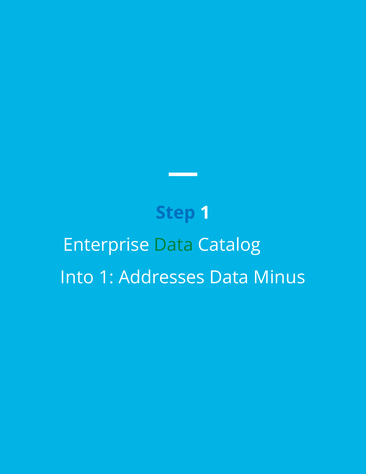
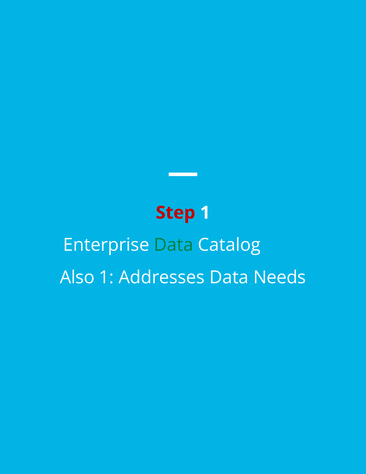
Step colour: blue -> red (176, 213)
Into: Into -> Also (77, 277)
Minus: Minus -> Needs (280, 277)
